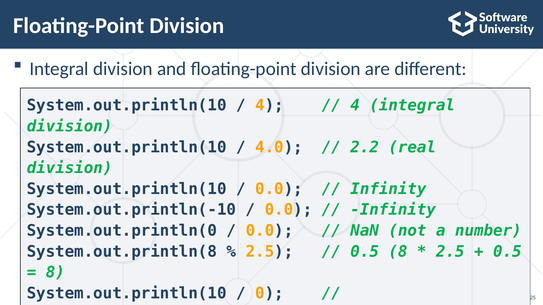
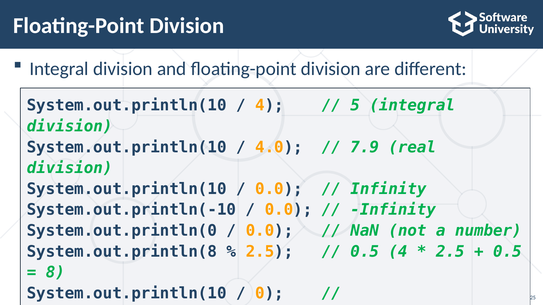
4: 4 -> 5 (355, 106)
2.2: 2.2 -> 7.9 (365, 147)
0.5 8: 8 -> 4 (398, 252)
